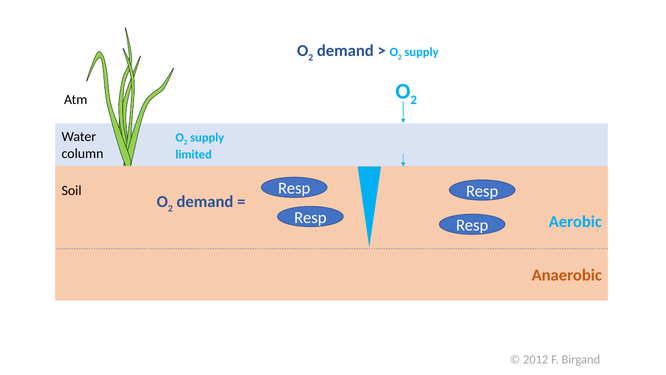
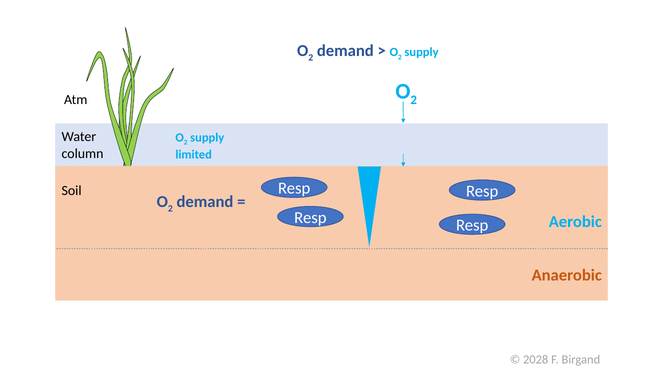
2012: 2012 -> 2028 (536, 359)
